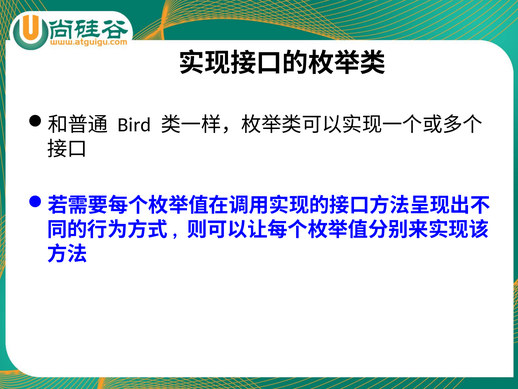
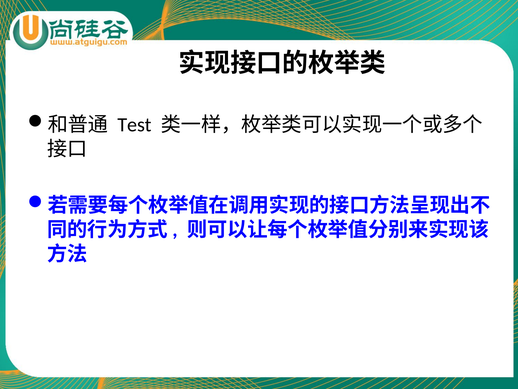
Bird: Bird -> Test (134, 125)
